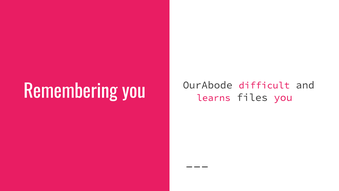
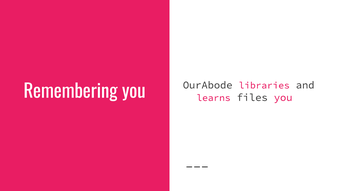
difficult: difficult -> libraries (264, 85)
